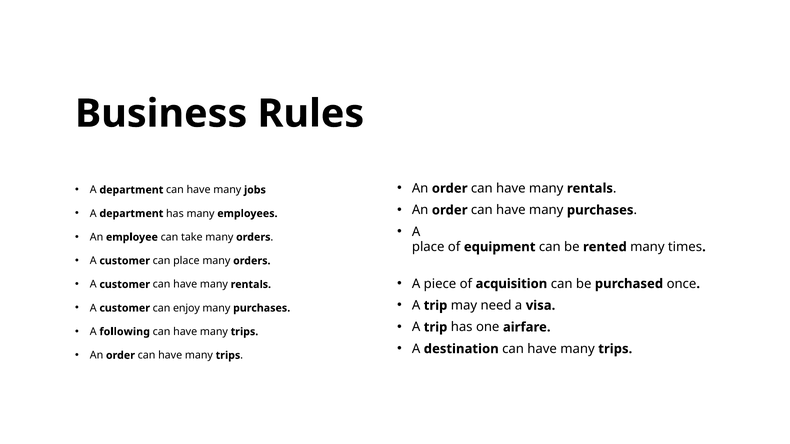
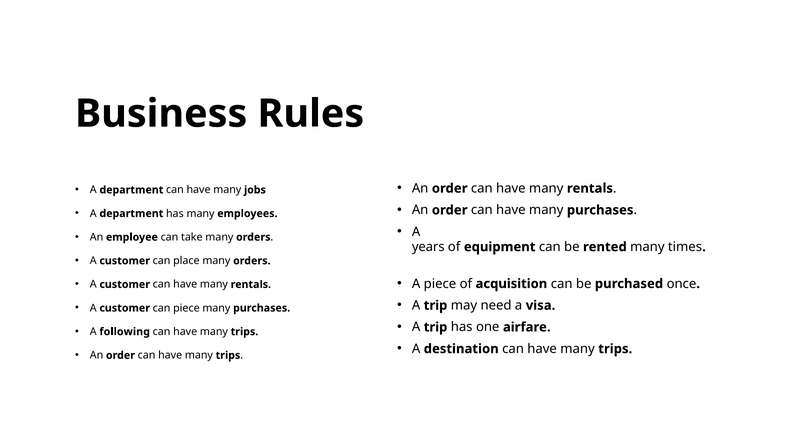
place: place -> years (428, 247)
can enjoy: enjoy -> piece (186, 308)
